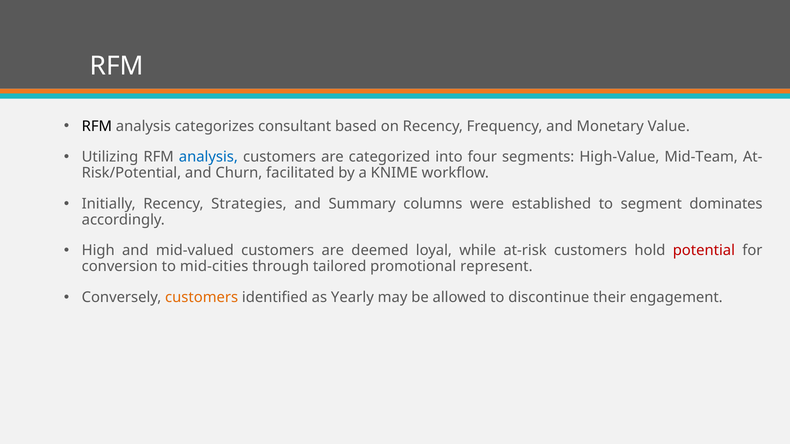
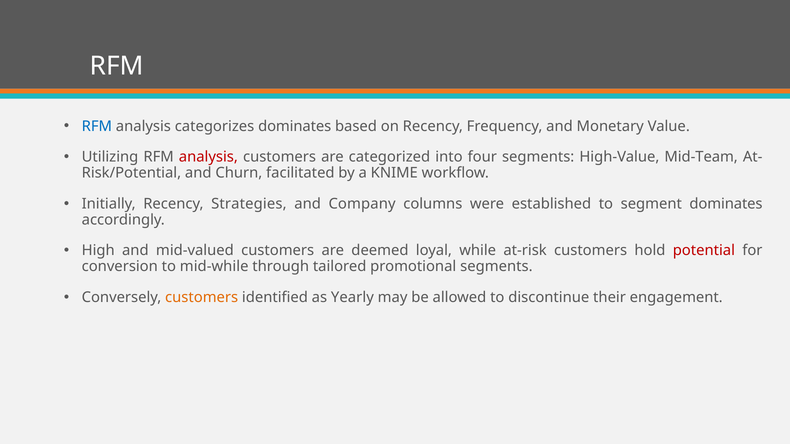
RFM colour: black -> blue (97, 126)
categorizes consultant: consultant -> dominates (295, 126)
analysis colour: blue -> red (208, 157)
Summary: Summary -> Company (362, 204)
mid-cities: mid-cities -> mid-while (214, 267)
promotional represent: represent -> segments (496, 267)
